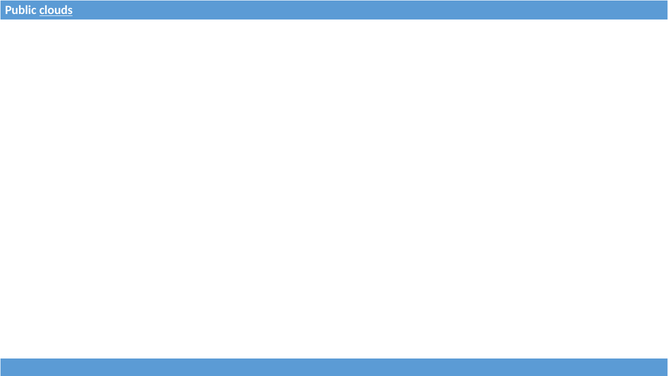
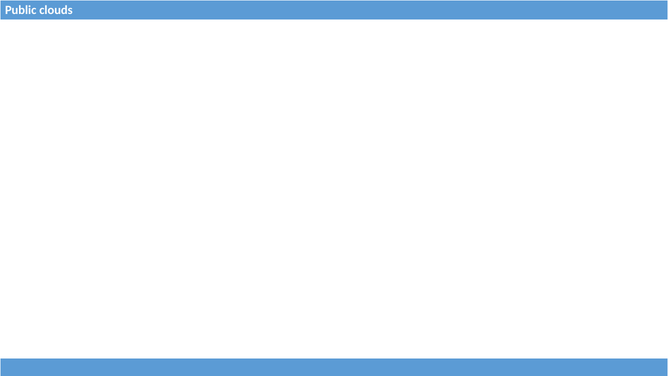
clouds underline: present -> none (56, 10)
